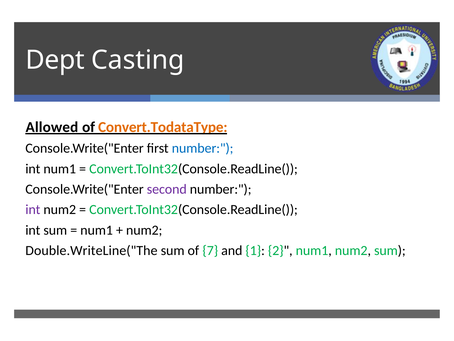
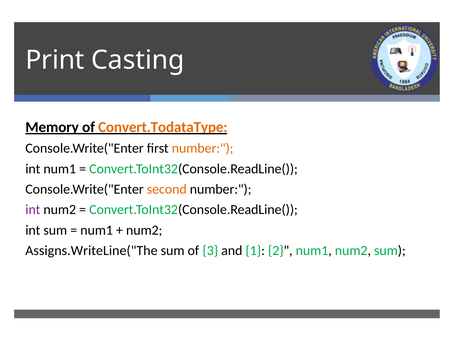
Dept: Dept -> Print (55, 60)
Allowed: Allowed -> Memory (52, 127)
number colour: blue -> orange (203, 148)
second colour: purple -> orange (167, 189)
Double.WriteLine("The: Double.WriteLine("The -> Assigns.WriteLine("The (91, 250)
7: 7 -> 3 (210, 250)
